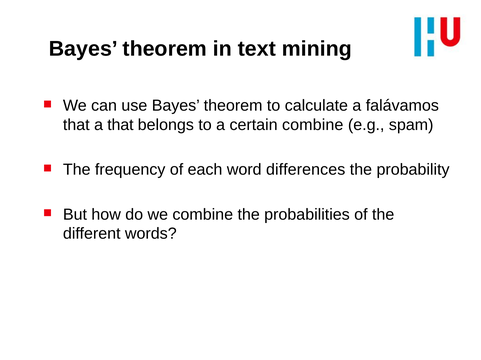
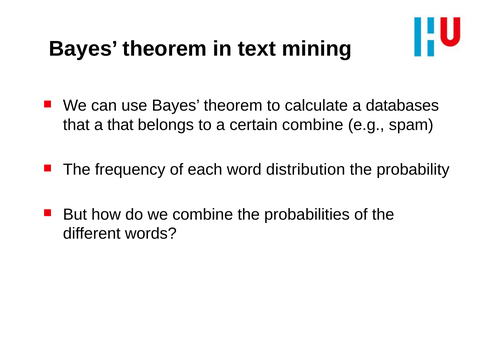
falávamos: falávamos -> databases (402, 106)
differences: differences -> distribution (306, 170)
